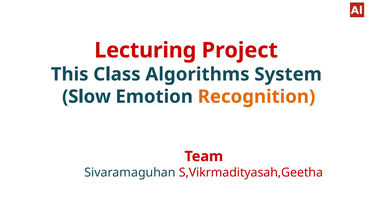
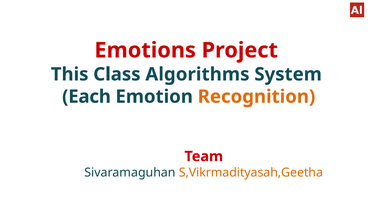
Lecturing: Lecturing -> Emotions (145, 50)
Slow: Slow -> Each (86, 97)
S,Vikrmadityasah,Geetha colour: red -> orange (251, 173)
